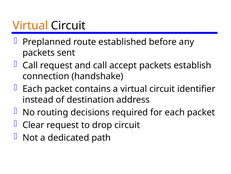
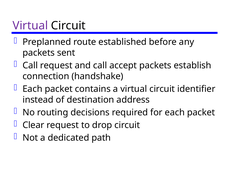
Virtual colour: orange -> purple (30, 25)
